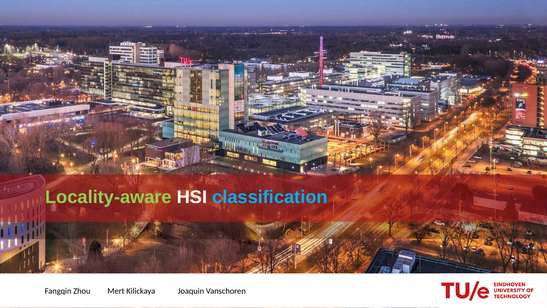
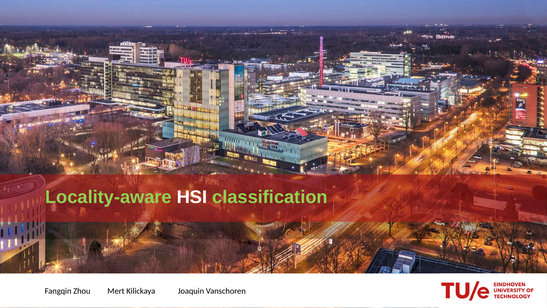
classification colour: light blue -> light green (270, 197)
